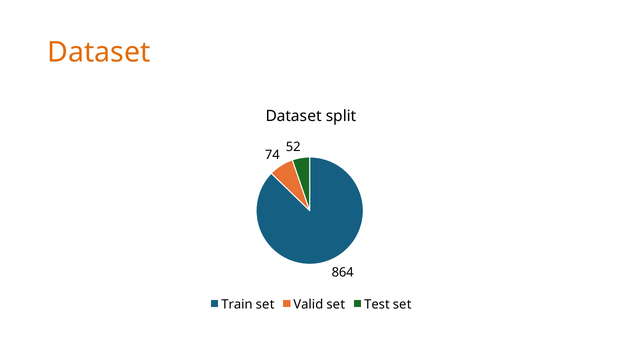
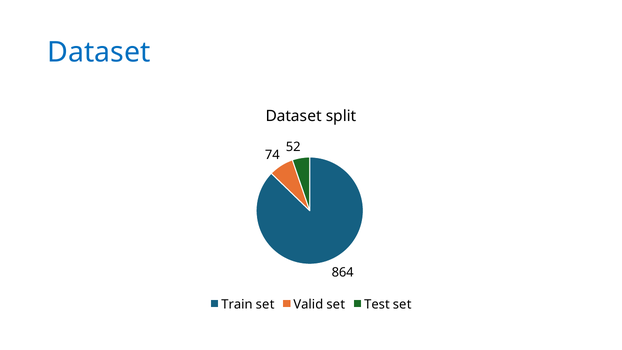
Dataset colour: orange -> blue (99, 52)
